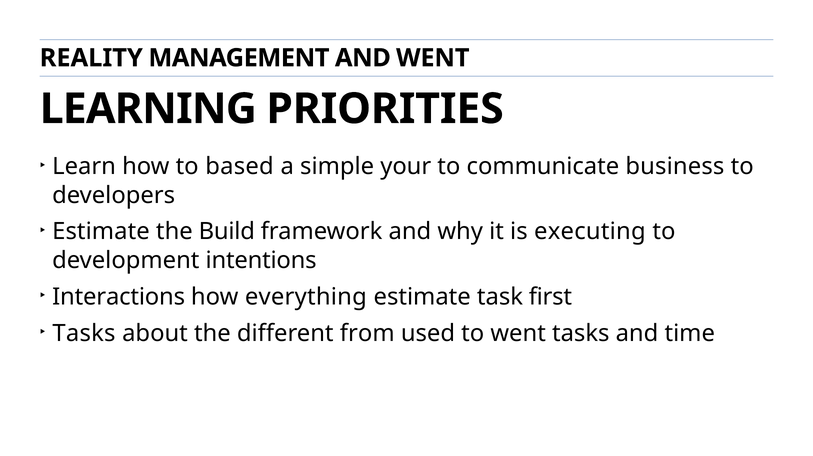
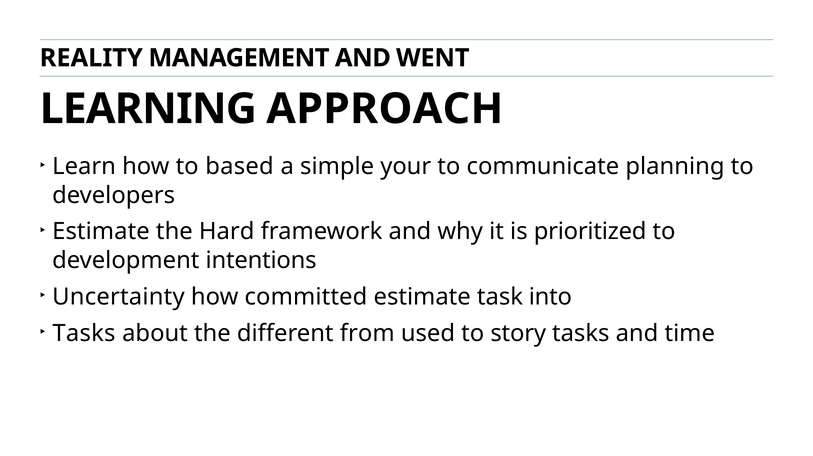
PRIORITIES: PRIORITIES -> APPROACH (385, 109)
business: business -> planning (675, 167)
Build: Build -> Hard (227, 232)
executing: executing -> prioritized (590, 232)
Interactions: Interactions -> Uncertainty (118, 297)
everything: everything -> committed (306, 297)
first: first -> into (550, 297)
to went: went -> story (518, 334)
